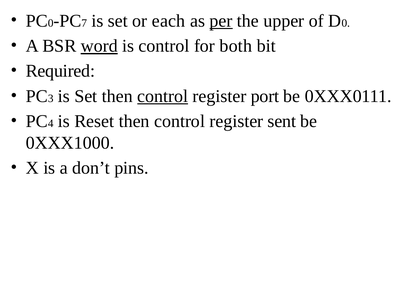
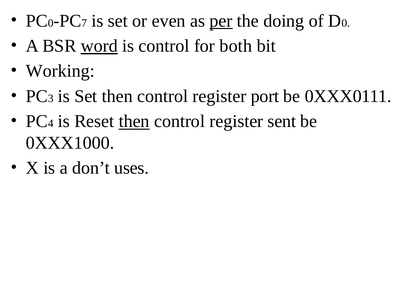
each: each -> even (169, 21)
upper: upper -> doing (284, 21)
Required: Required -> Working (60, 71)
control underline: present -> none (163, 96)
then underline: none -> present (134, 121)
pins: pins -> uses (132, 168)
